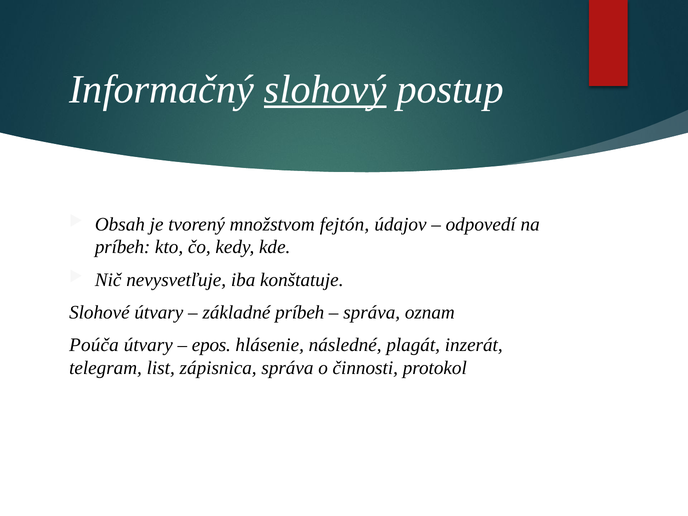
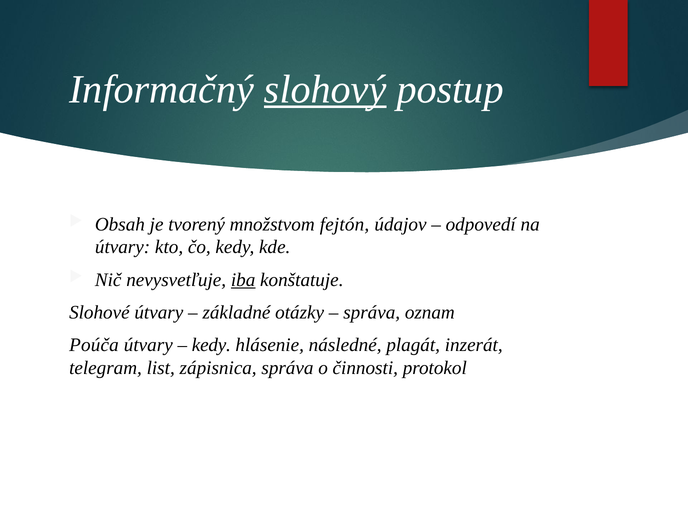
príbeh: príbeh -> útvary (123, 247)
iba underline: none -> present (243, 280)
základné príbeh: príbeh -> otázky (300, 312)
epos: epos -> kedy (211, 345)
